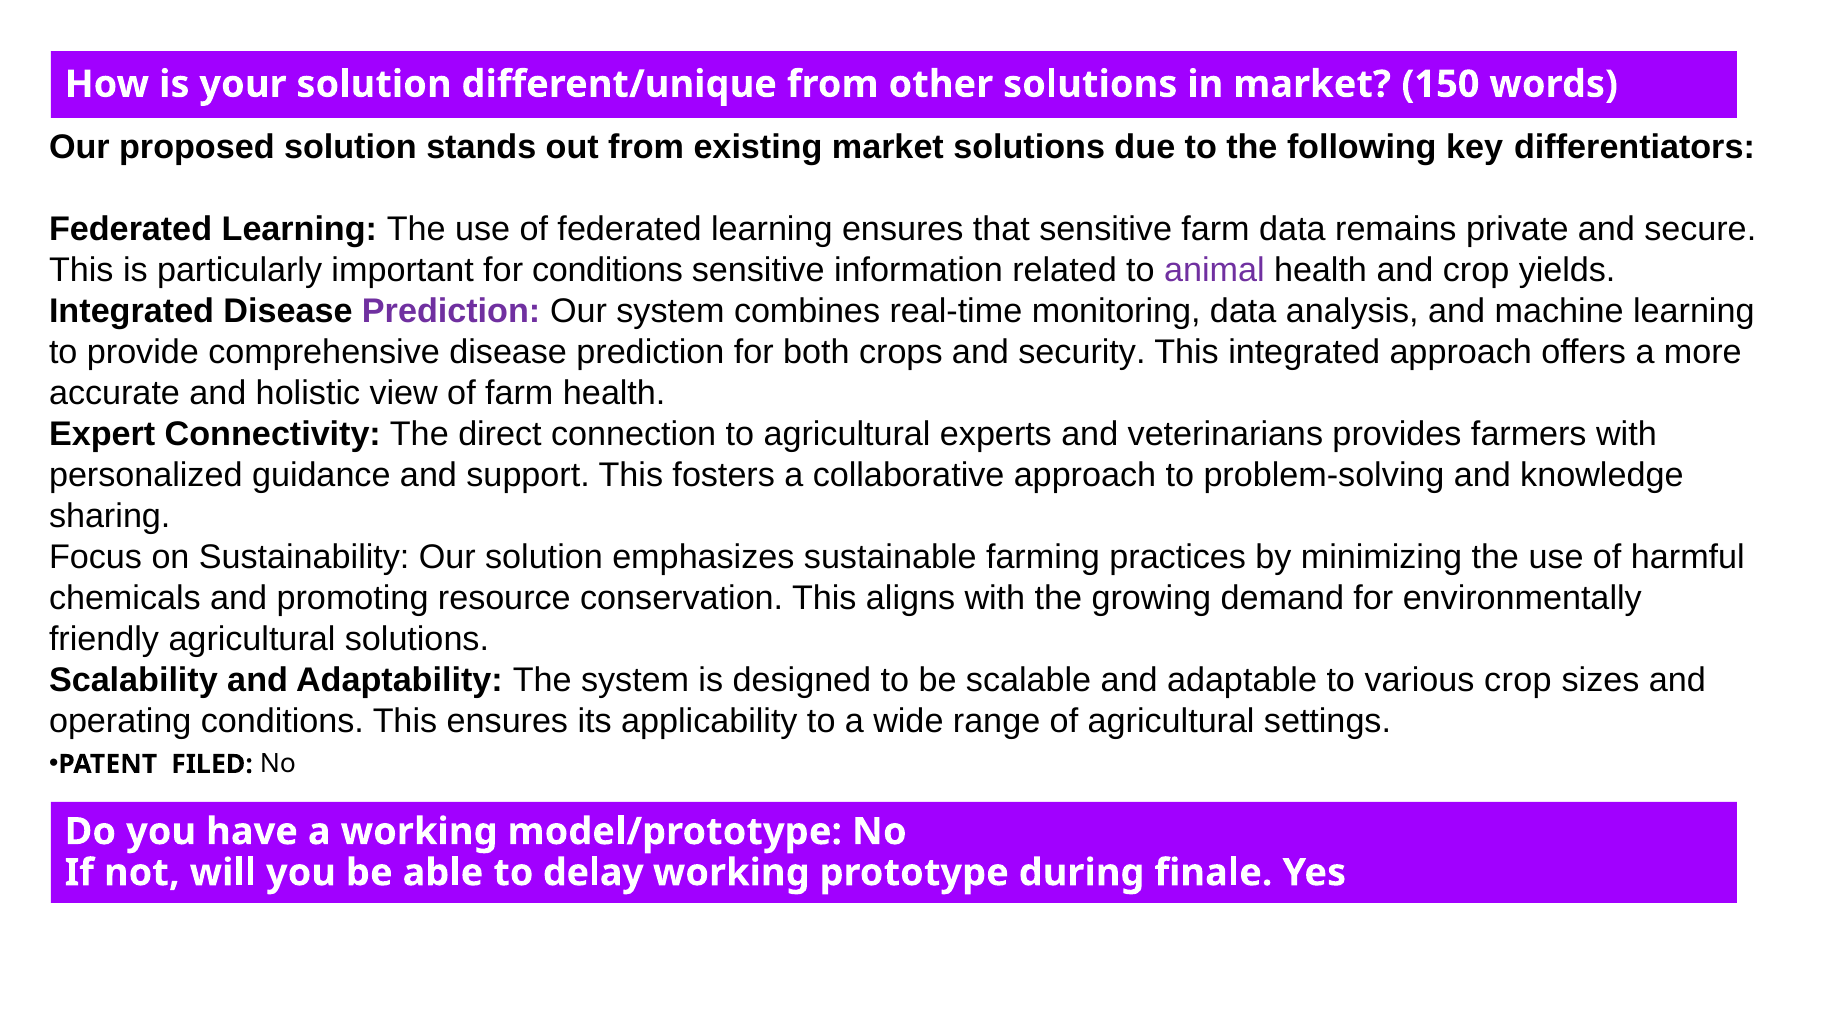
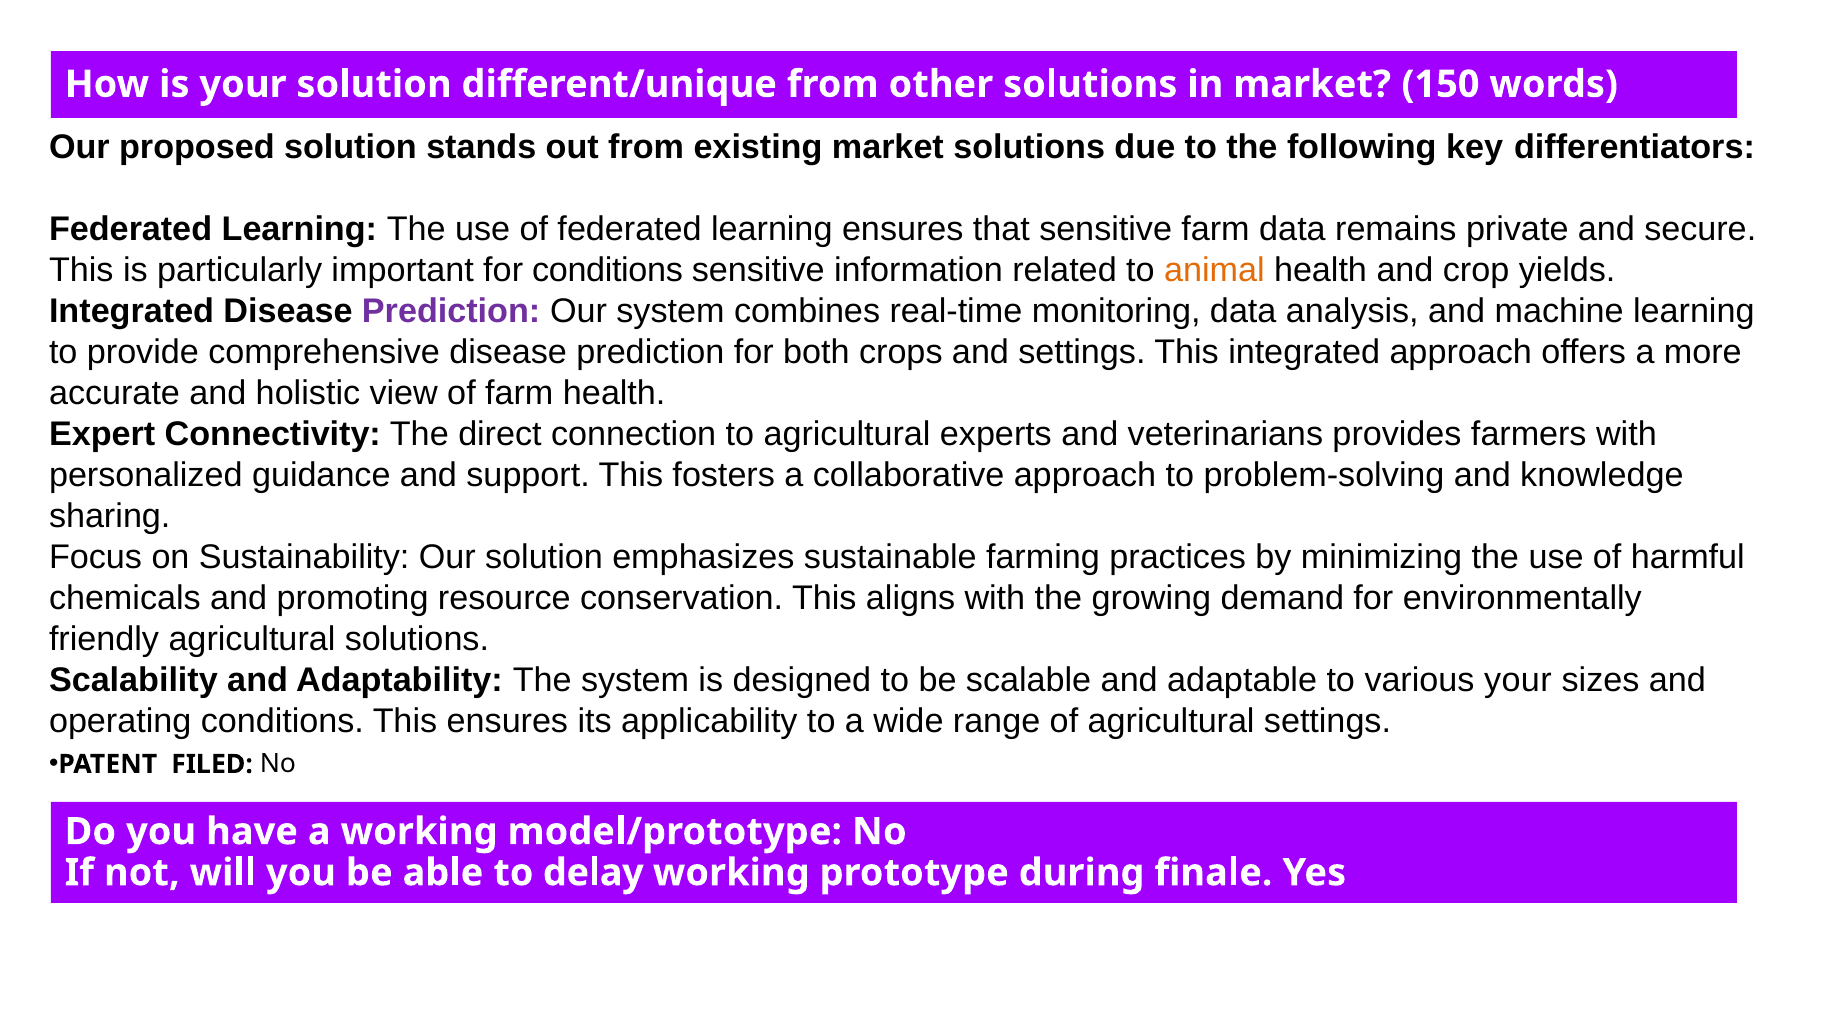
animal colour: purple -> orange (1214, 270)
and security: security -> settings (1082, 352)
various crop: crop -> your (1518, 680)
